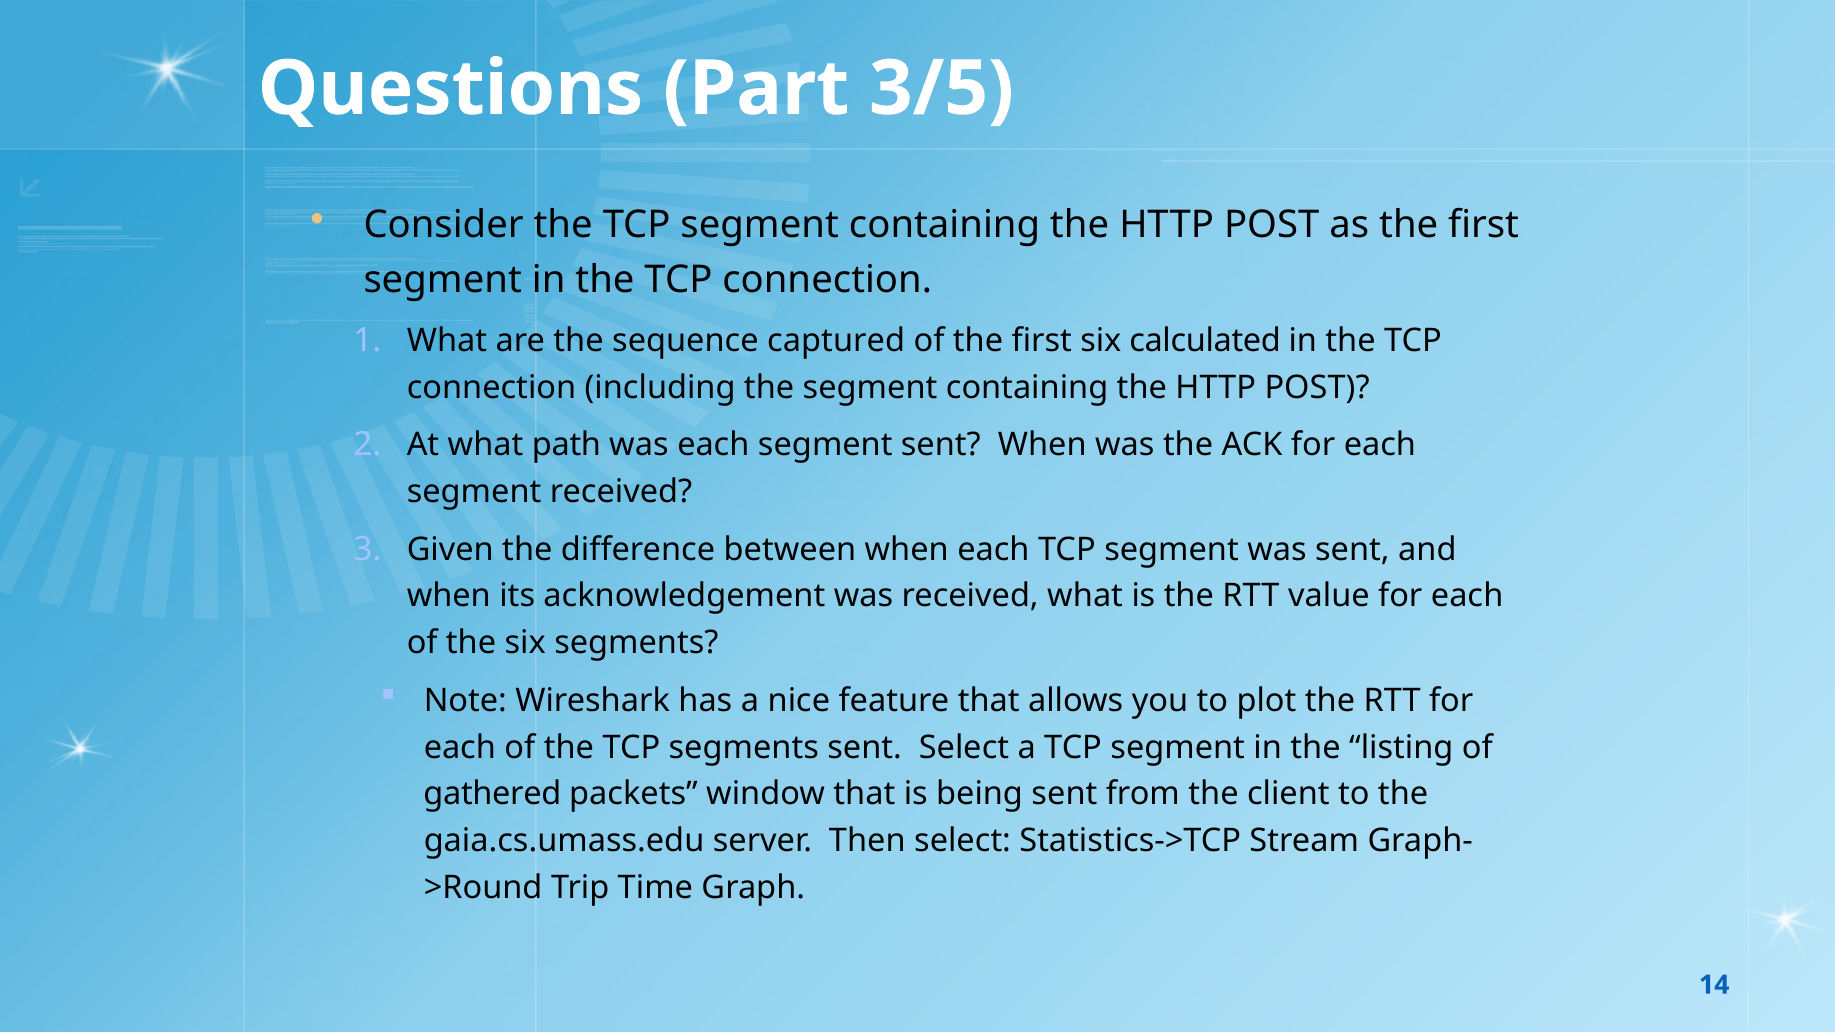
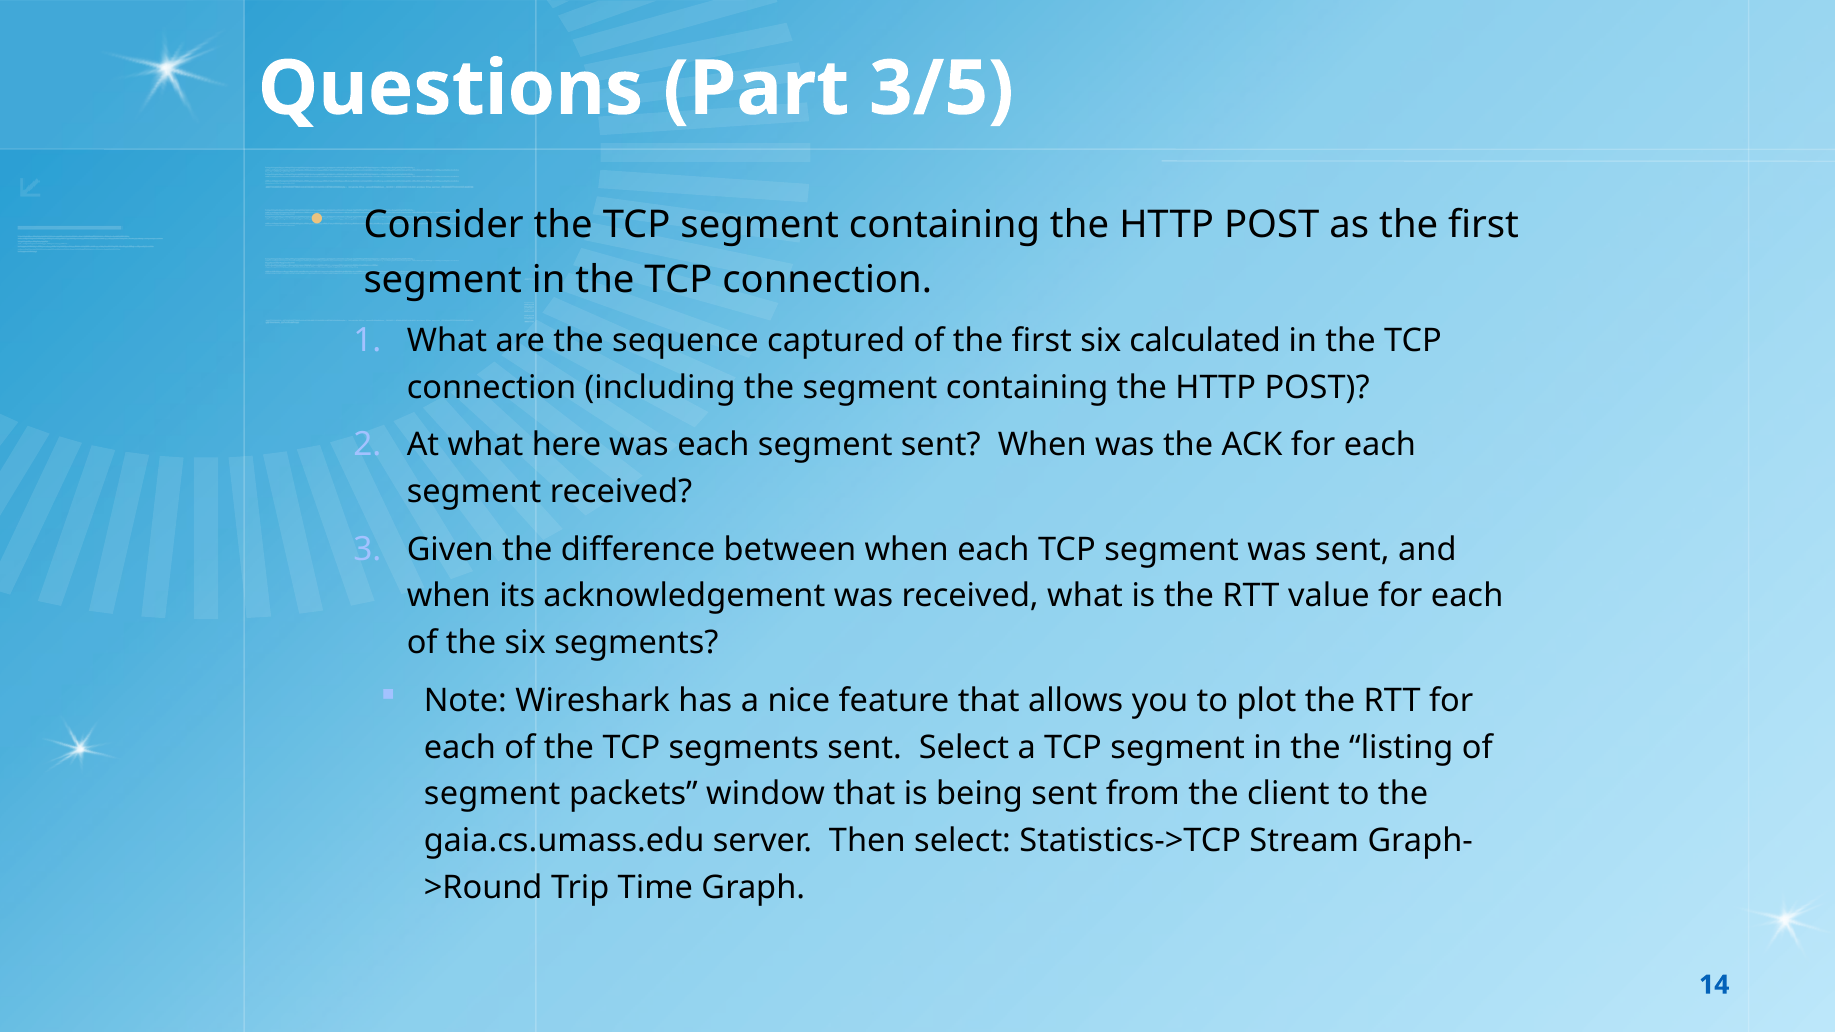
path: path -> here (567, 445)
gathered: gathered -> segment (492, 794)
